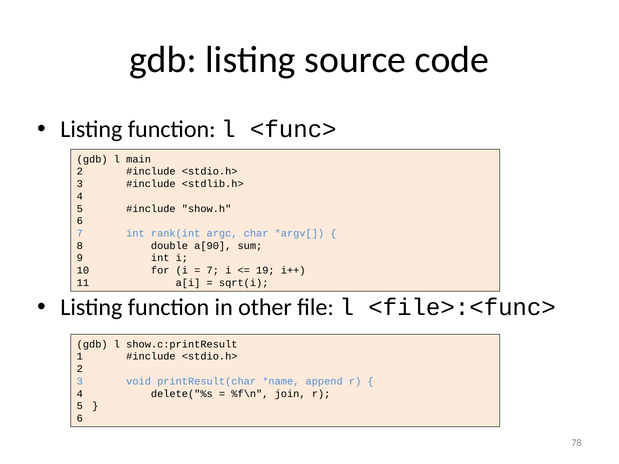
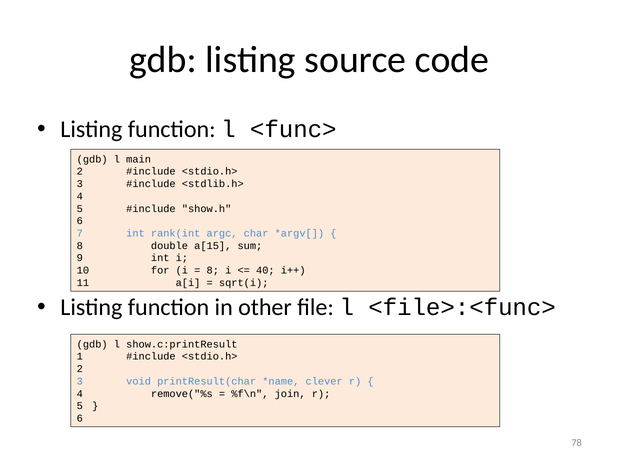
a[90: a[90 -> a[15 (213, 246)
7: 7 -> 8 (213, 271)
19: 19 -> 40 (265, 271)
append: append -> clever (324, 382)
delete("%s: delete("%s -> remove("%s (182, 394)
